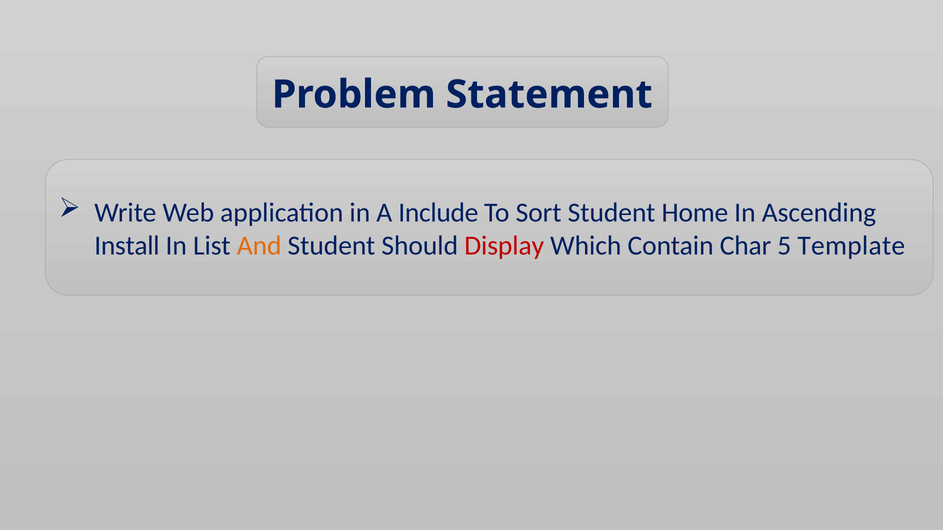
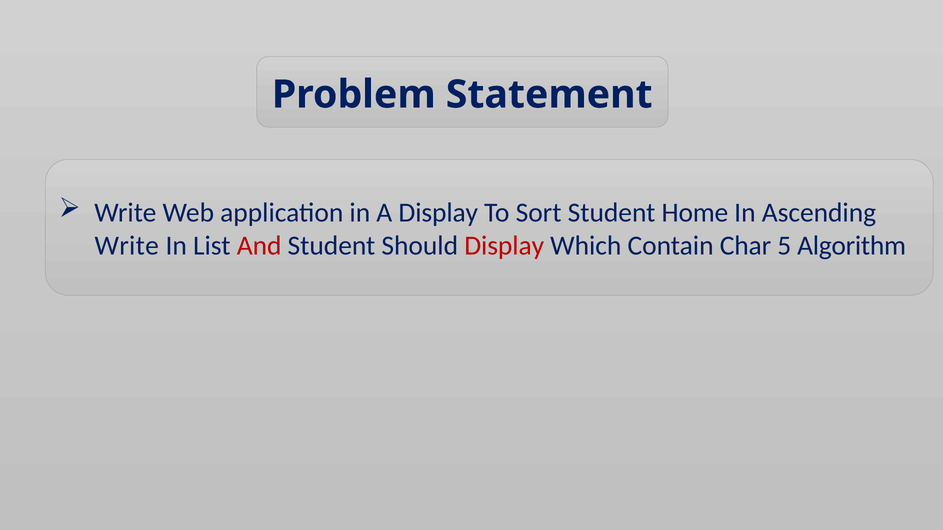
A Include: Include -> Display (438, 213)
Install: Install -> Write (127, 246)
And colour: orange -> red (259, 246)
Template: Template -> Algorithm (852, 246)
